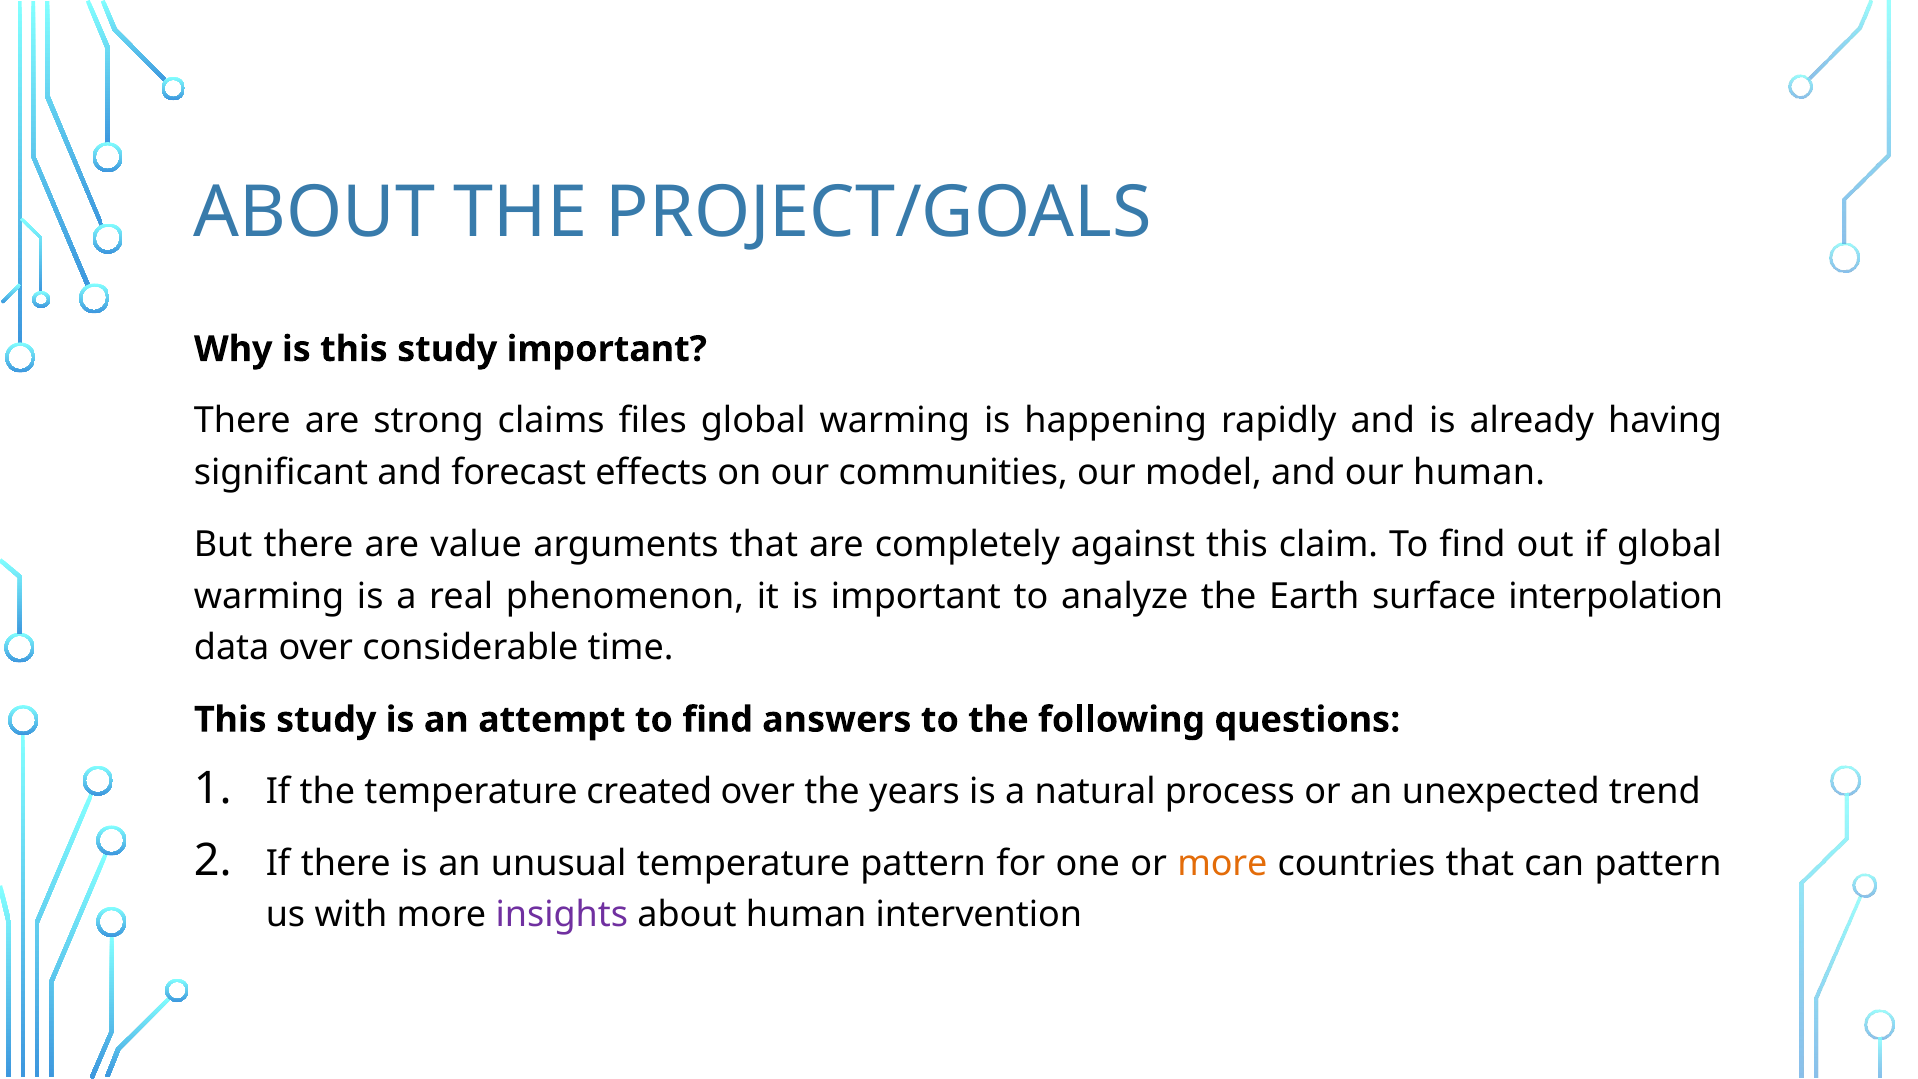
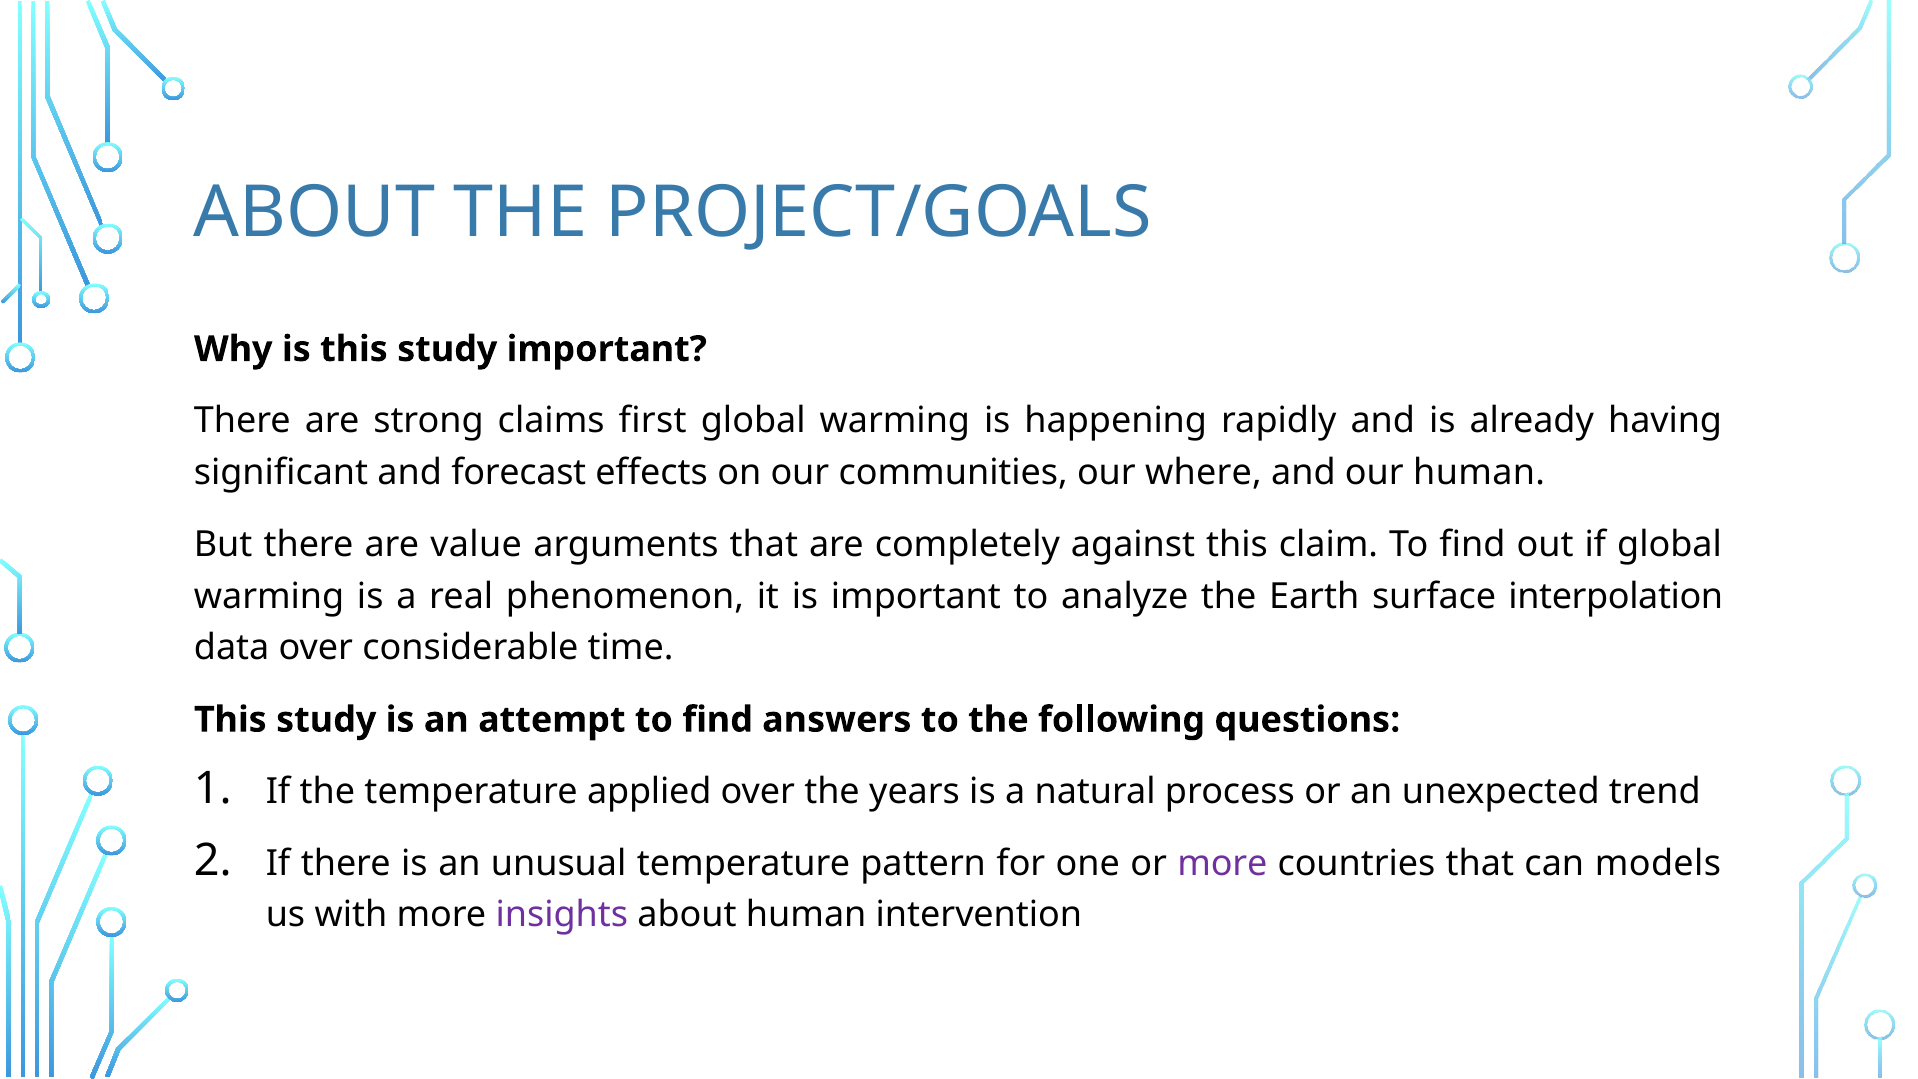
files: files -> first (653, 421)
model: model -> where (1203, 473)
created: created -> applied (649, 791)
more colour: orange -> purple (1222, 863)
can pattern: pattern -> models (1658, 863)
